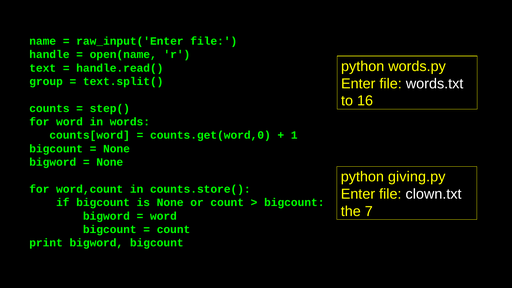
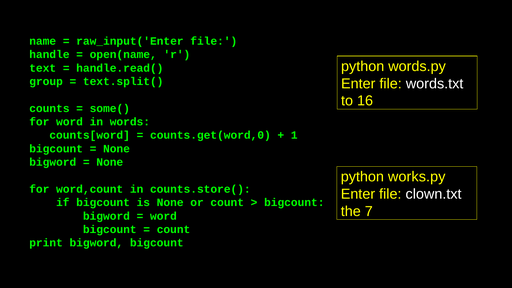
step(: step( -> some( (110, 108)
giving.py: giving.py -> works.py (417, 177)
